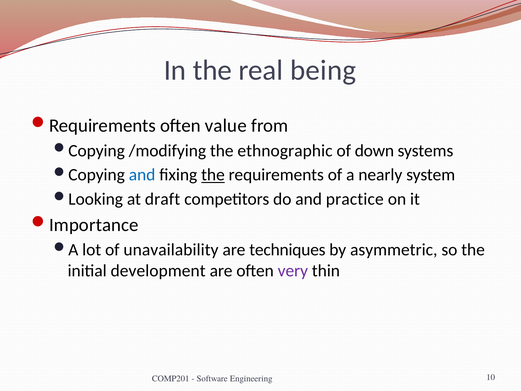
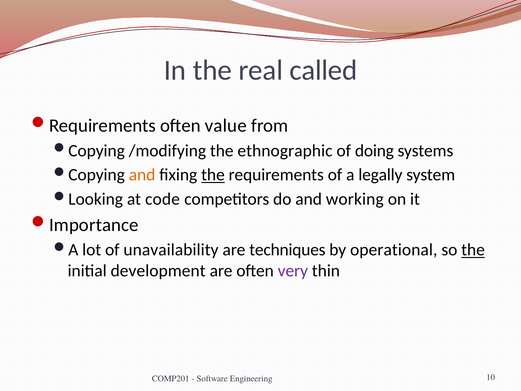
being: being -> called (323, 70)
down: down -> doing (374, 151)
and colour: blue -> orange (142, 175)
nearly: nearly -> legally (380, 175)
draft: draft -> code (163, 199)
practice: practice -> working (355, 199)
asymmetric: asymmetric -> operational (394, 250)
the underline: none -> present (473, 250)
